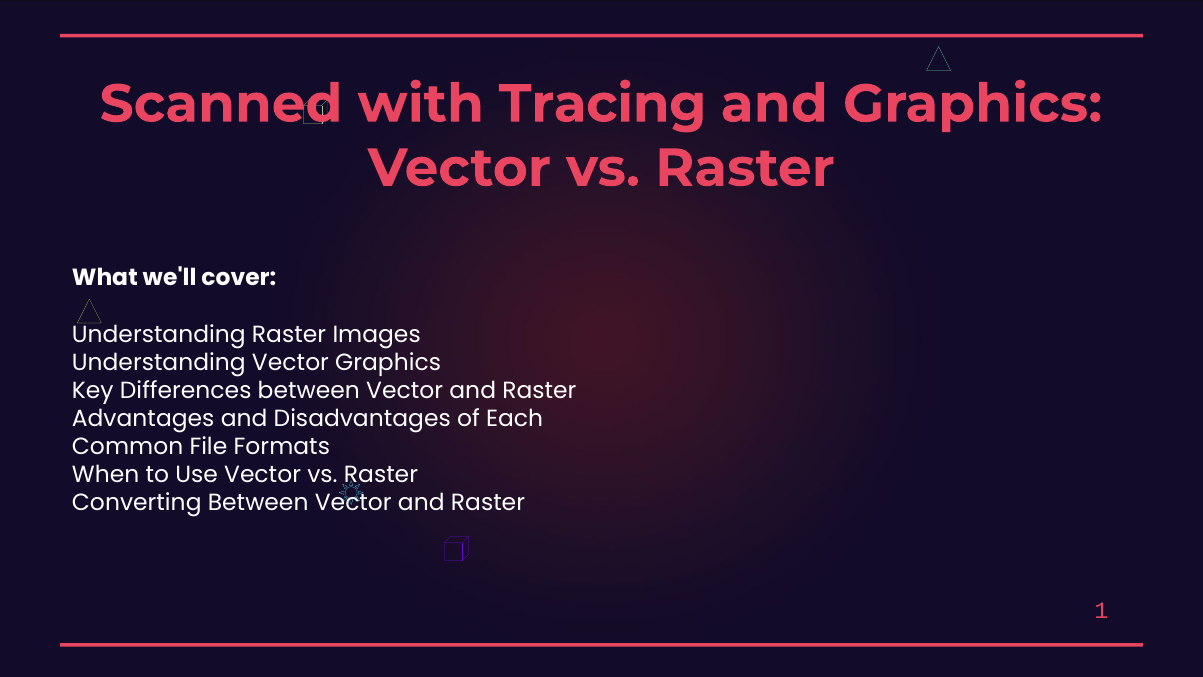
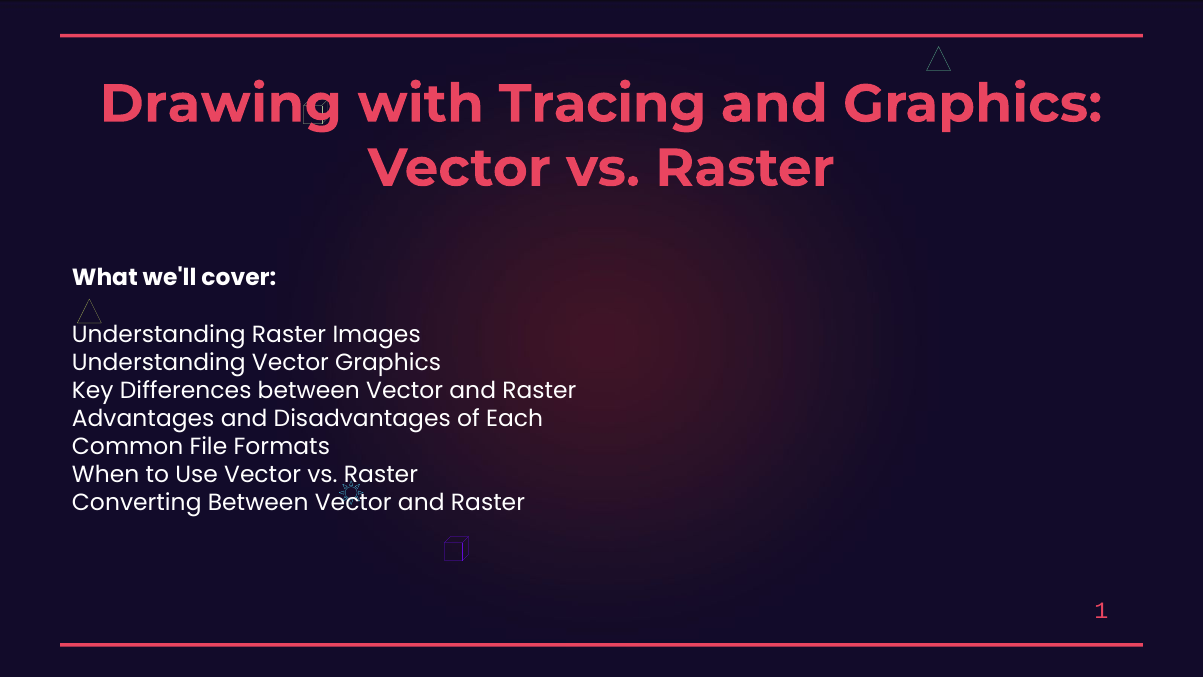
Scanned: Scanned -> Drawing (221, 104)
